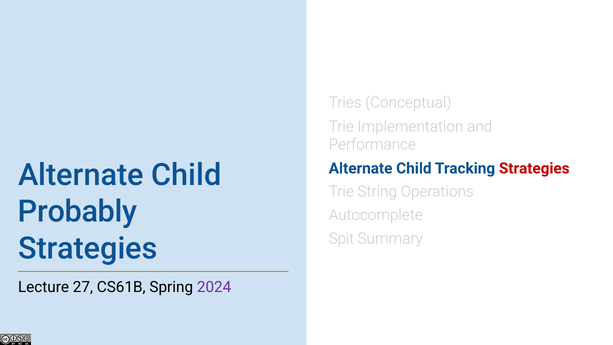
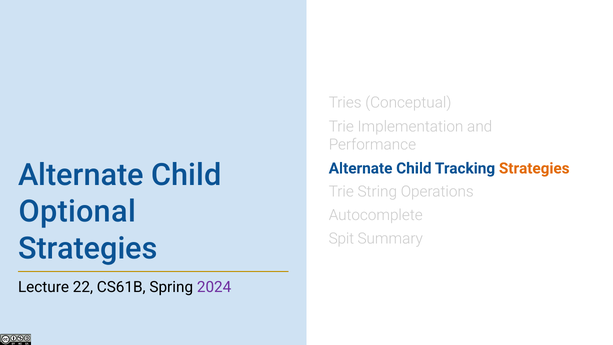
Strategies colour: red -> orange (534, 168)
Probably: Probably -> Optional (77, 212)
27: 27 -> 22 (83, 287)
